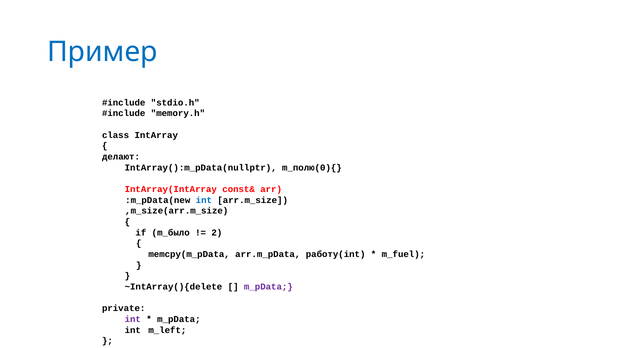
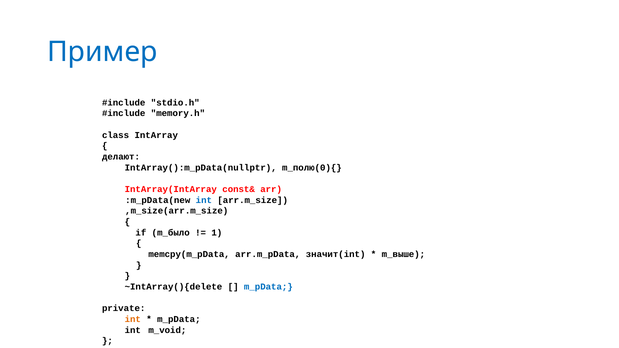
2: 2 -> 1 (217, 233)
работу(int: работу(int -> значит(int (336, 254)
m_fuel: m_fuel -> m_выше (403, 254)
m_pData colour: purple -> blue (268, 287)
int colour: purple -> orange (133, 319)
m_left: m_left -> m_void (167, 330)
